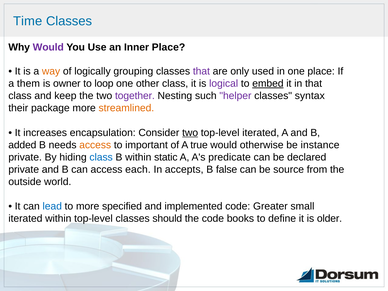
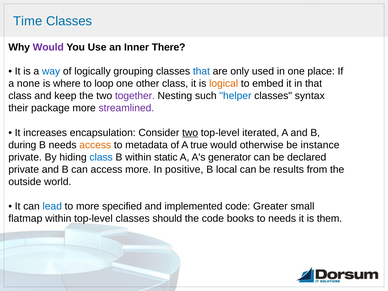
Inner Place: Place -> There (169, 47)
way colour: orange -> blue (51, 71)
that colour: purple -> blue (201, 71)
them: them -> none (28, 84)
owner: owner -> where (67, 84)
logical colour: purple -> orange (224, 84)
embed underline: present -> none (268, 84)
helper colour: purple -> blue (235, 96)
streamlined colour: orange -> purple (126, 108)
added: added -> during (22, 145)
important: important -> metadata (147, 145)
predicate: predicate -> generator (230, 157)
access each: each -> more (138, 169)
accepts: accepts -> positive (184, 169)
false: false -> local (227, 169)
source: source -> results (289, 169)
iterated: iterated -> flatmap (25, 219)
to define: define -> needs (282, 219)
older: older -> them (329, 219)
